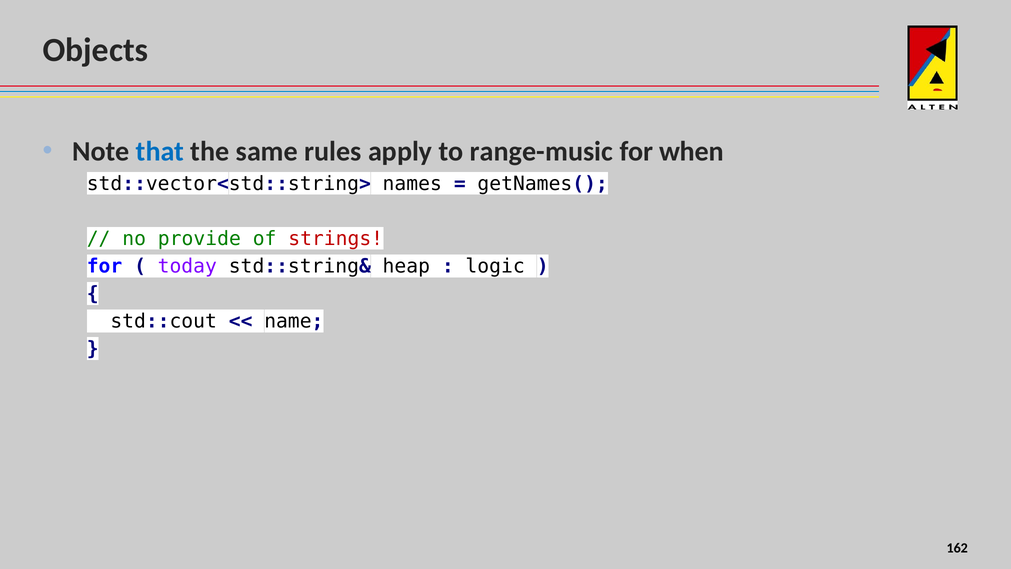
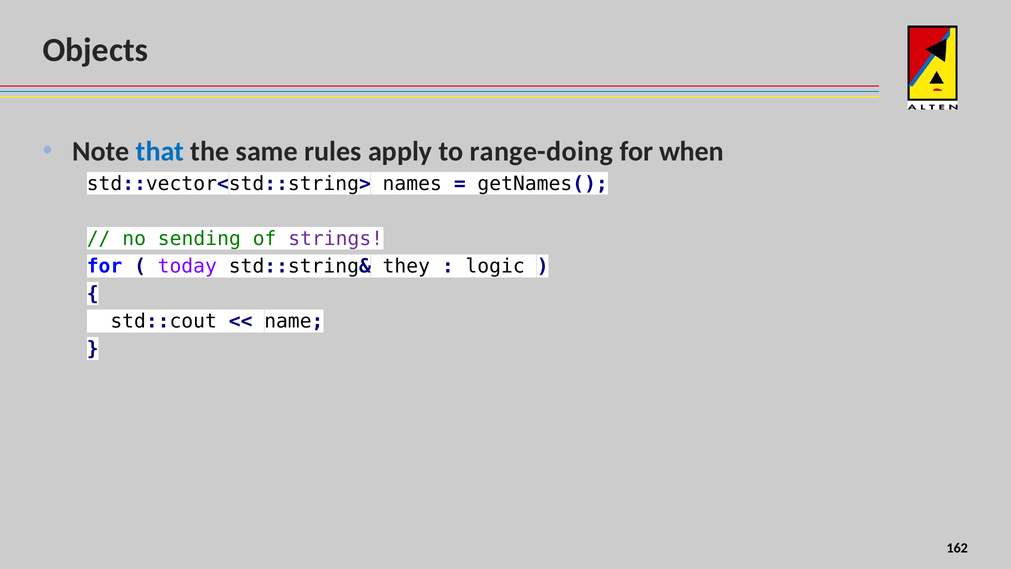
range-music: range-music -> range-doing (541, 152)
provide: provide -> sending (199, 239)
strings colour: red -> purple (336, 239)
heap: heap -> they (406, 266)
